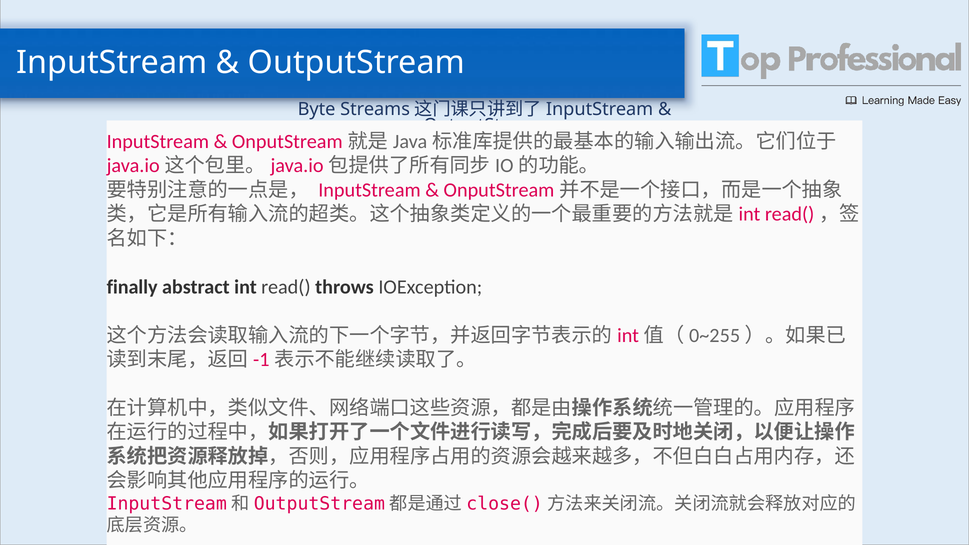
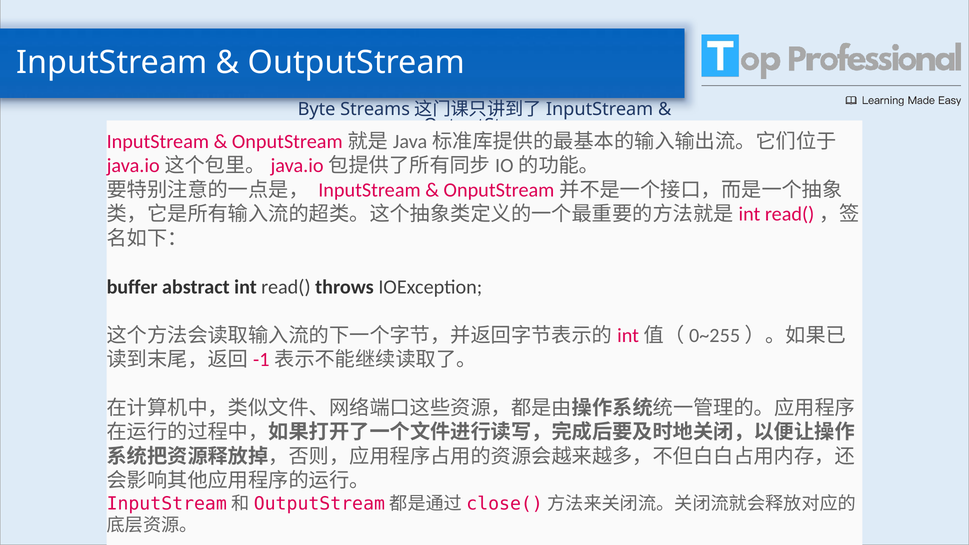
finally: finally -> buffer (132, 287)
